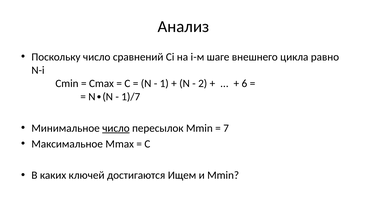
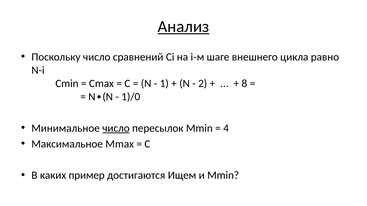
Анализ underline: none -> present (183, 27)
6: 6 -> 8 (244, 84)
1)/7: 1)/7 -> 1)/0 (131, 97)
7: 7 -> 4 (226, 128)
ключей: ключей -> пример (87, 176)
